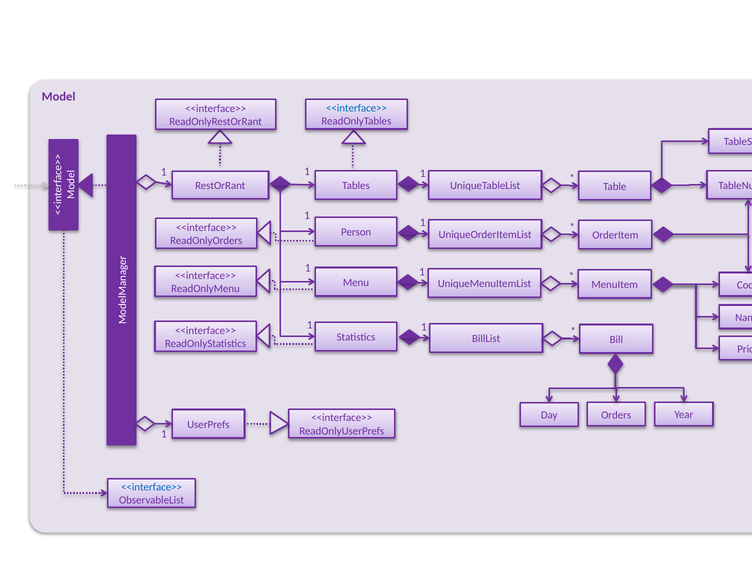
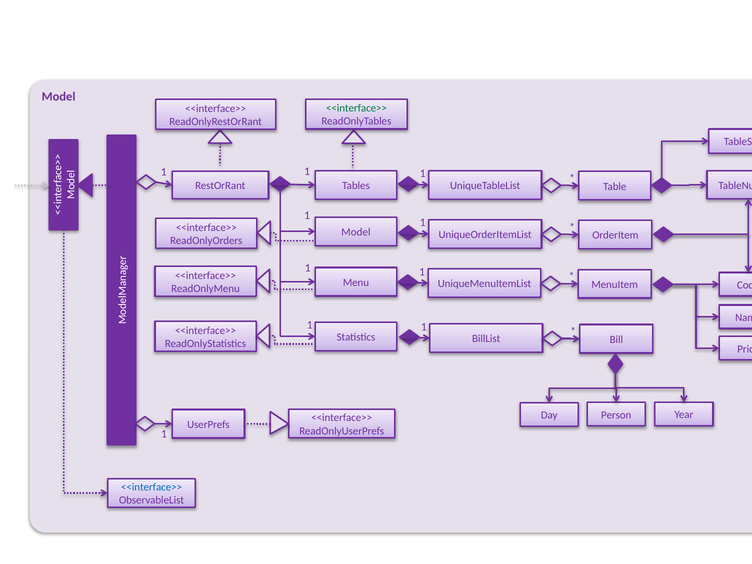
<<interface>> colour: blue -> green (356, 108)
Person: Person -> Model (356, 232)
Orders: Orders -> Person (616, 415)
